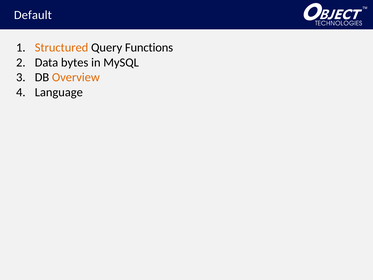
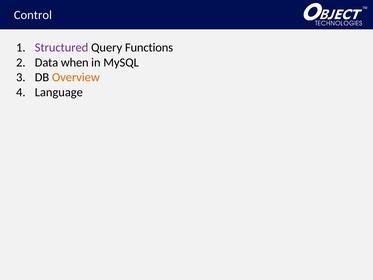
Default: Default -> Control (33, 15)
Structured colour: orange -> purple (62, 47)
bytes: bytes -> when (75, 62)
